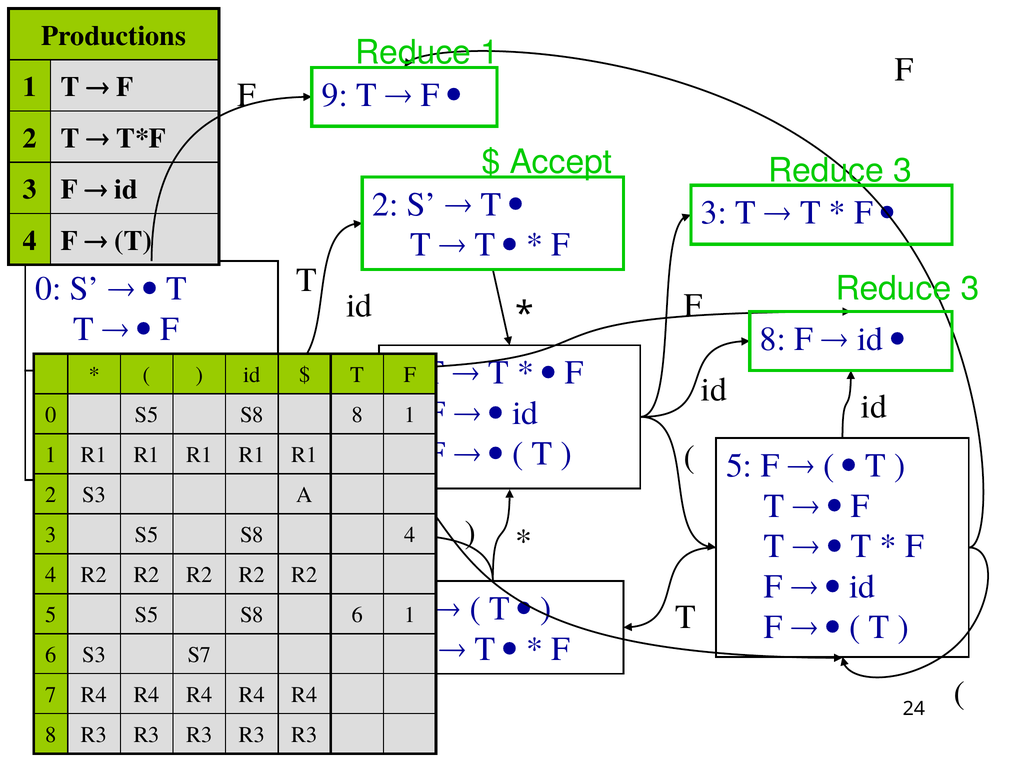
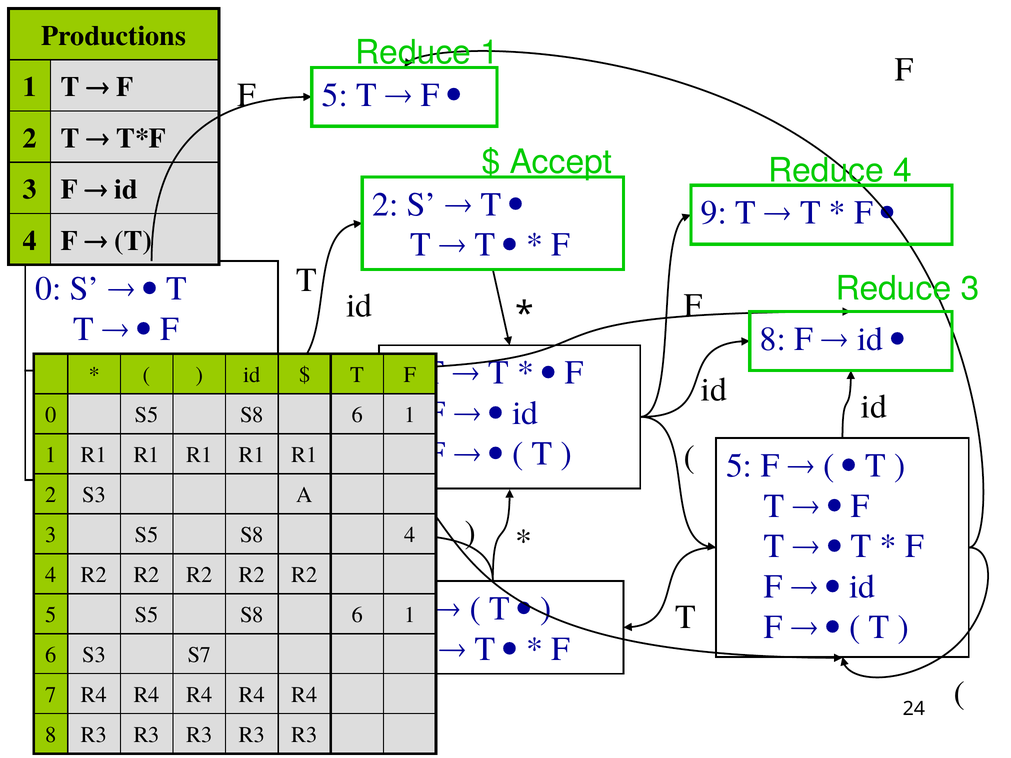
9: 9 -> 5 (335, 95)
3: 3 -> 4 (903, 171)
3: 3 -> 9 (714, 213)
8: 8 -> 6 (357, 415)
